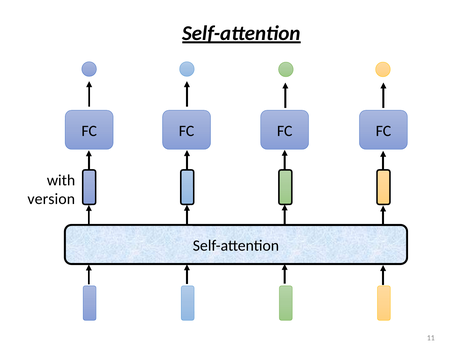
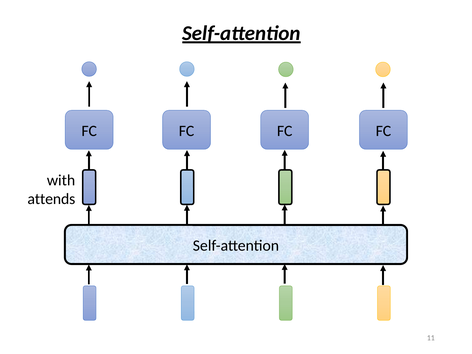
version: version -> attends (51, 199)
